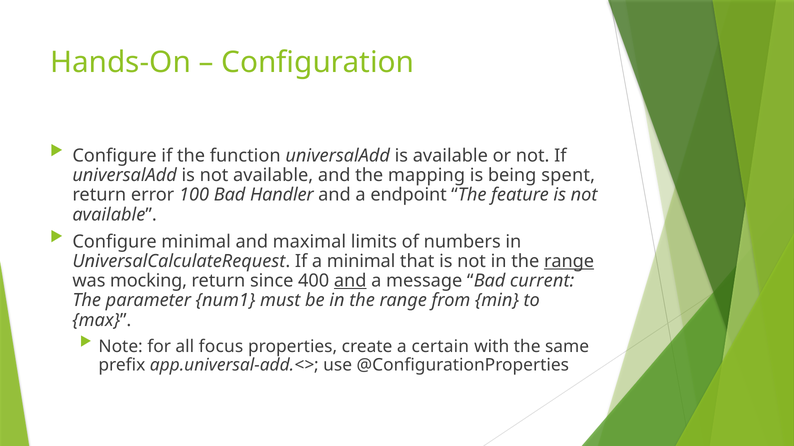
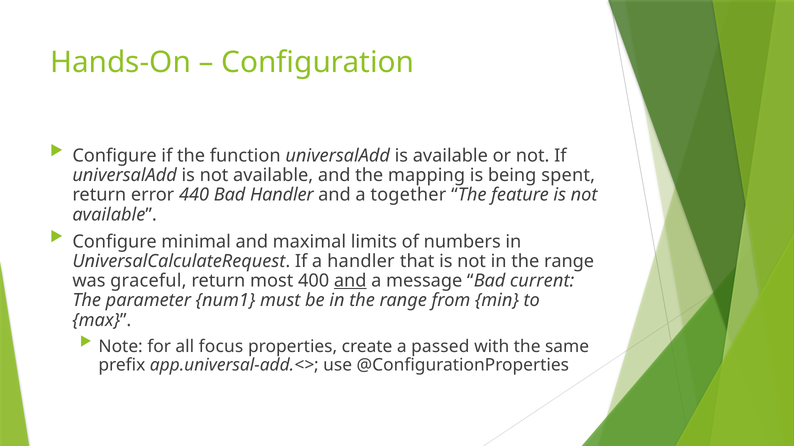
100: 100 -> 440 (194, 195)
endpoint: endpoint -> together (408, 195)
a minimal: minimal -> handler (361, 262)
range underline: present -> none (569, 262)
mocking: mocking -> graceful (148, 281)
since: since -> most (272, 281)
certain: certain -> passed (440, 347)
